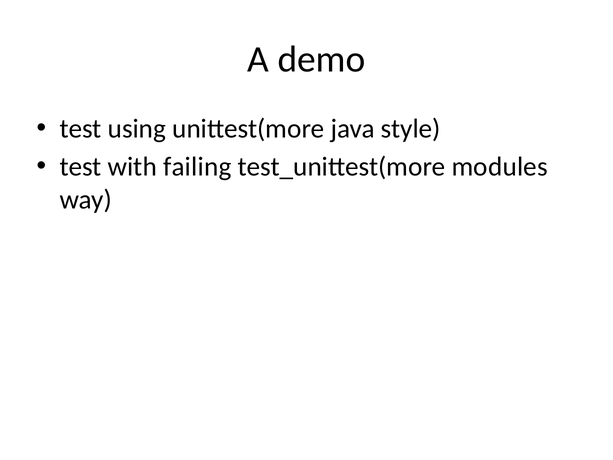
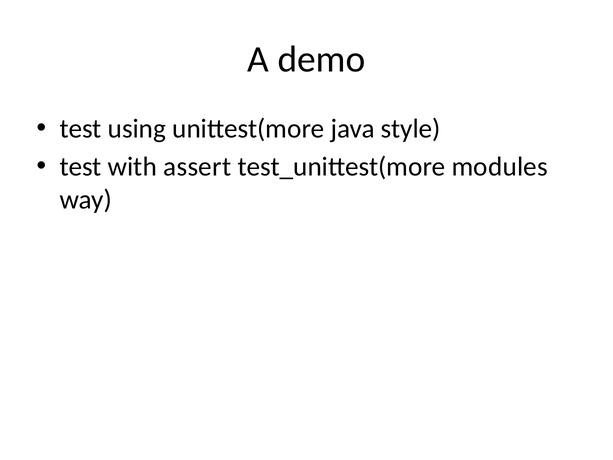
failing: failing -> assert (197, 167)
